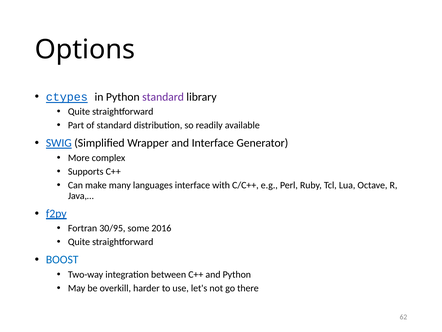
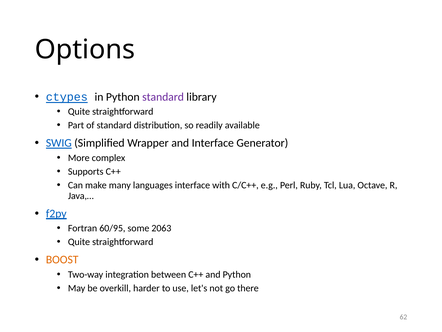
30/95: 30/95 -> 60/95 (112, 228)
2016: 2016 -> 2063 (161, 228)
BOOST colour: blue -> orange (62, 259)
